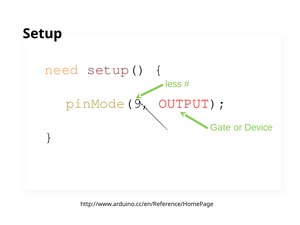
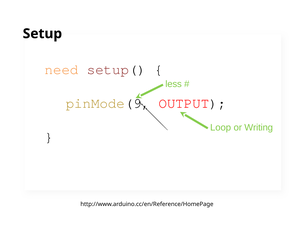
Gate: Gate -> Loop (221, 128)
Device: Device -> Writing (259, 128)
